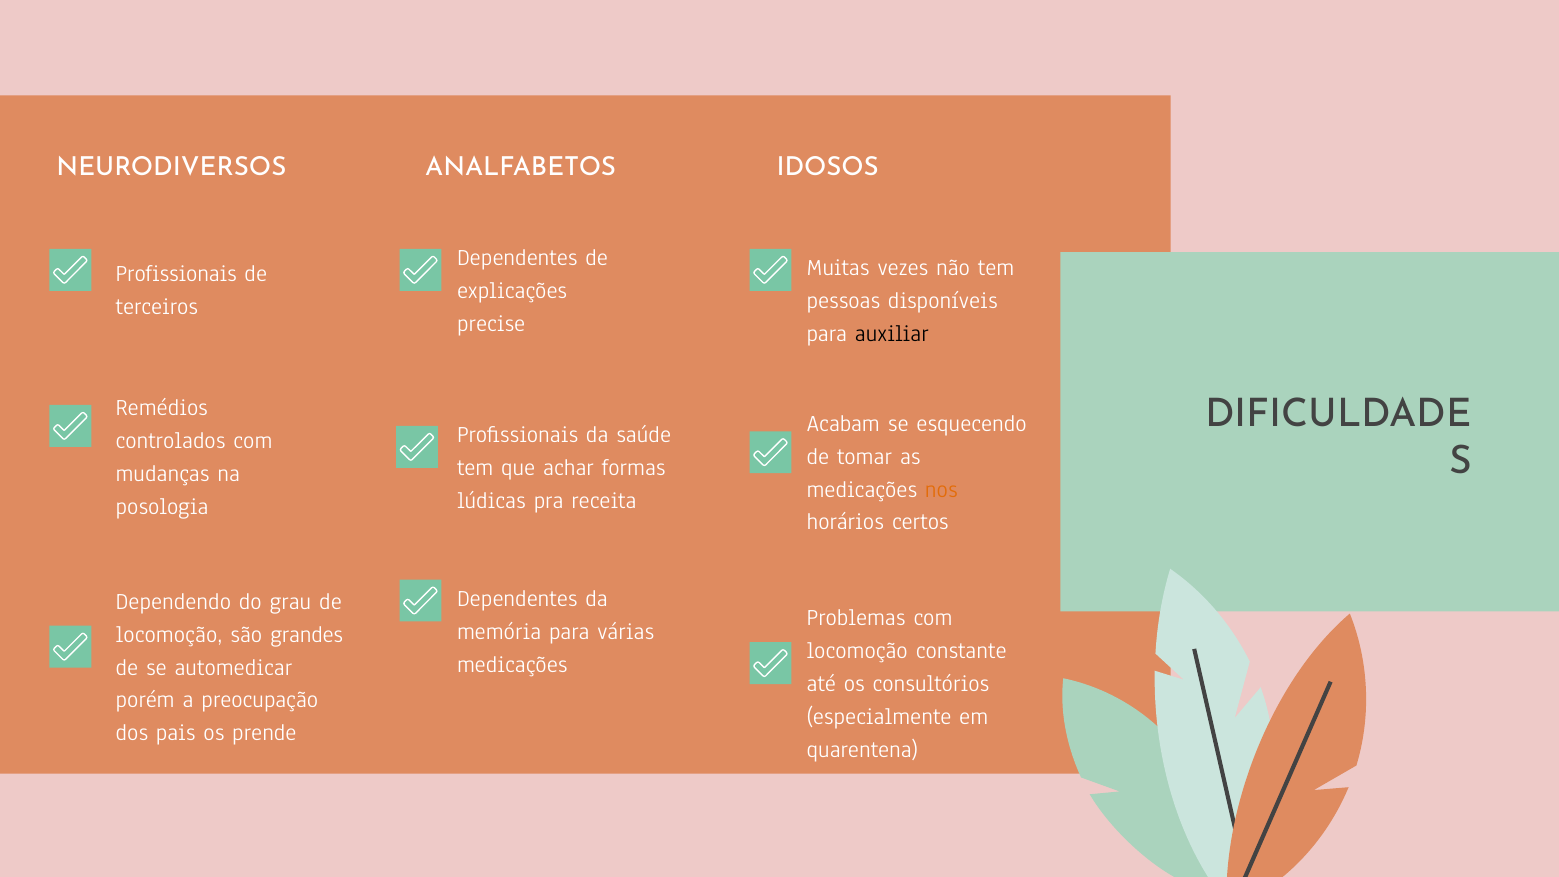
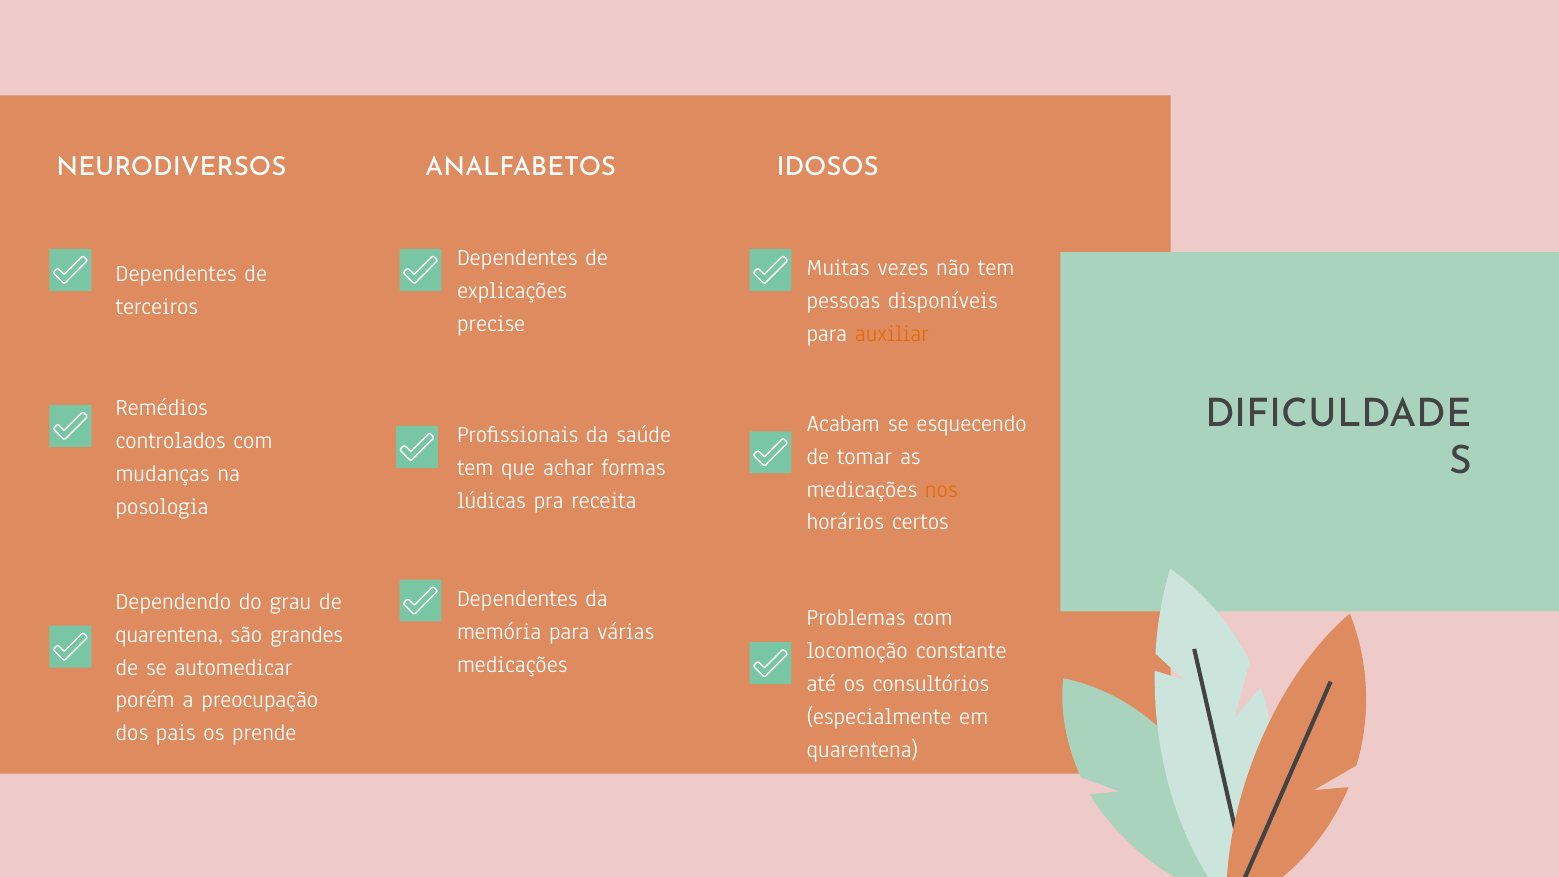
Profissionais: Profissionais -> Dependentes (176, 274)
auxiliar colour: black -> orange (892, 334)
locomoção: locomoção -> quarentena (169, 634)
